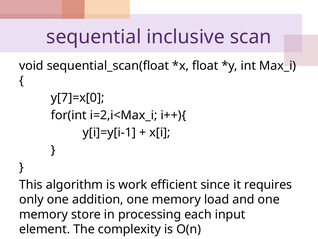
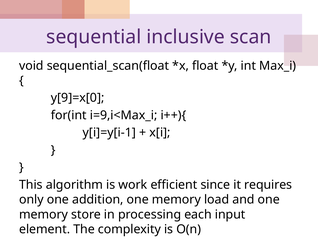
y[7]=x[0: y[7]=x[0 -> y[9]=x[0 (78, 98)
i=2,i<Max_i: i=2,i<Max_i -> i=9,i<Max_i (124, 115)
